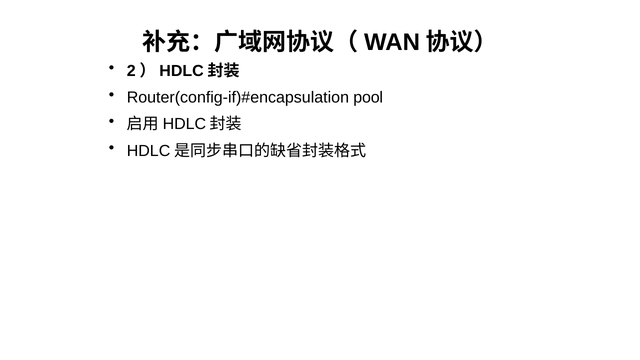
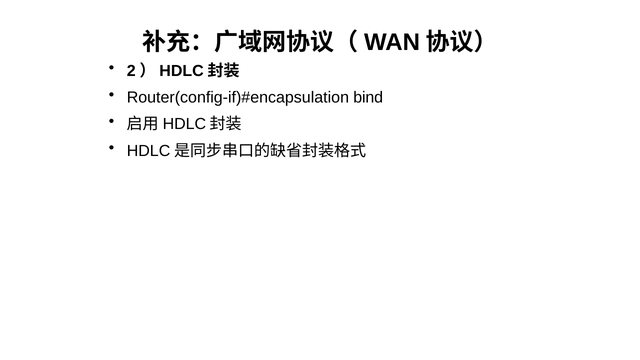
pool: pool -> bind (368, 97)
